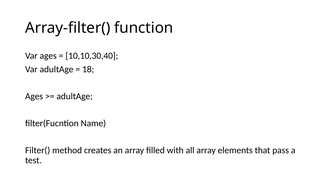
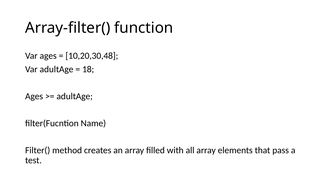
10,10,30,40: 10,10,30,40 -> 10,20,30,48 (92, 56)
